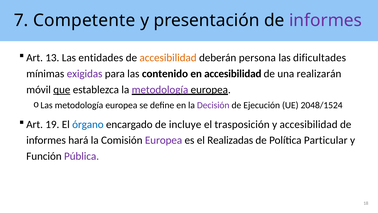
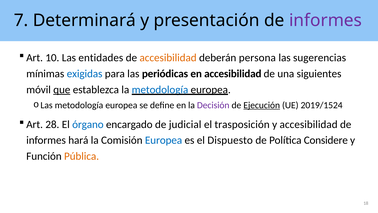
Competente: Competente -> Determinará (84, 20)
13: 13 -> 10 (52, 58)
dificultades: dificultades -> sugerencias (320, 58)
exigidas colour: purple -> blue (85, 74)
contenido: contenido -> periódicas (165, 74)
realizarán: realizarán -> siguientes (319, 74)
metodología colour: purple -> blue (160, 89)
Ejecución underline: none -> present (262, 105)
2048/1524: 2048/1524 -> 2019/1524 (322, 105)
19: 19 -> 28 (52, 124)
incluye: incluye -> judicial (185, 124)
Europea colour: purple -> blue (164, 140)
Realizadas: Realizadas -> Dispuesto (230, 140)
Particular: Particular -> Considere (326, 140)
Pública colour: purple -> orange (82, 156)
